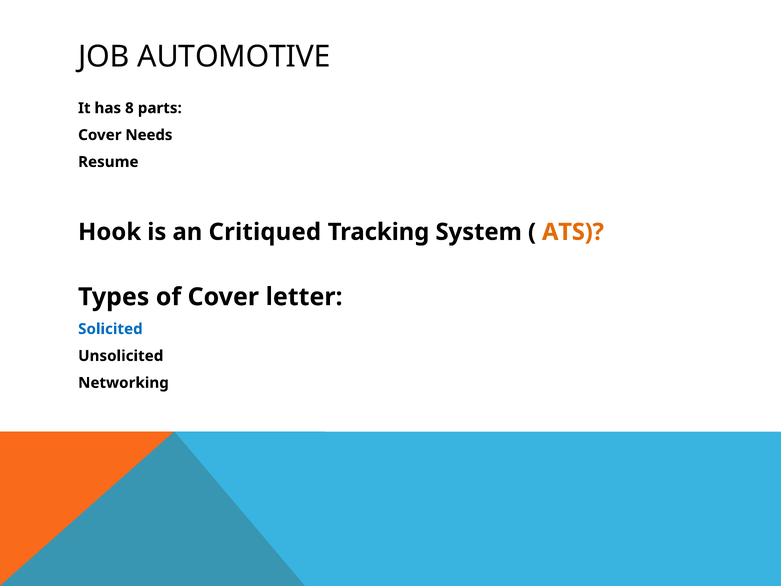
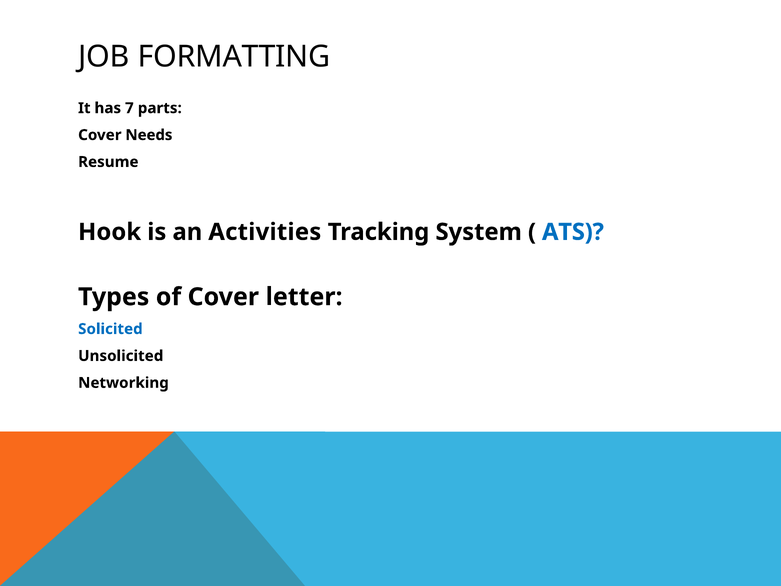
AUTOMOTIVE: AUTOMOTIVE -> FORMATTING (234, 57)
8: 8 -> 7 (129, 108)
Critiqued: Critiqued -> Activities (265, 232)
ATS colour: orange -> blue (573, 232)
